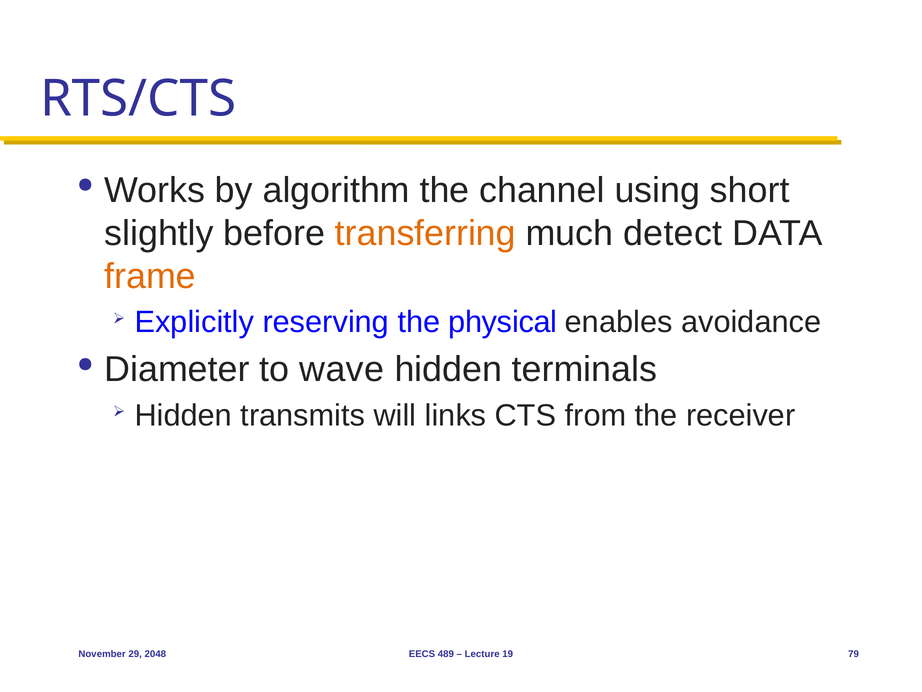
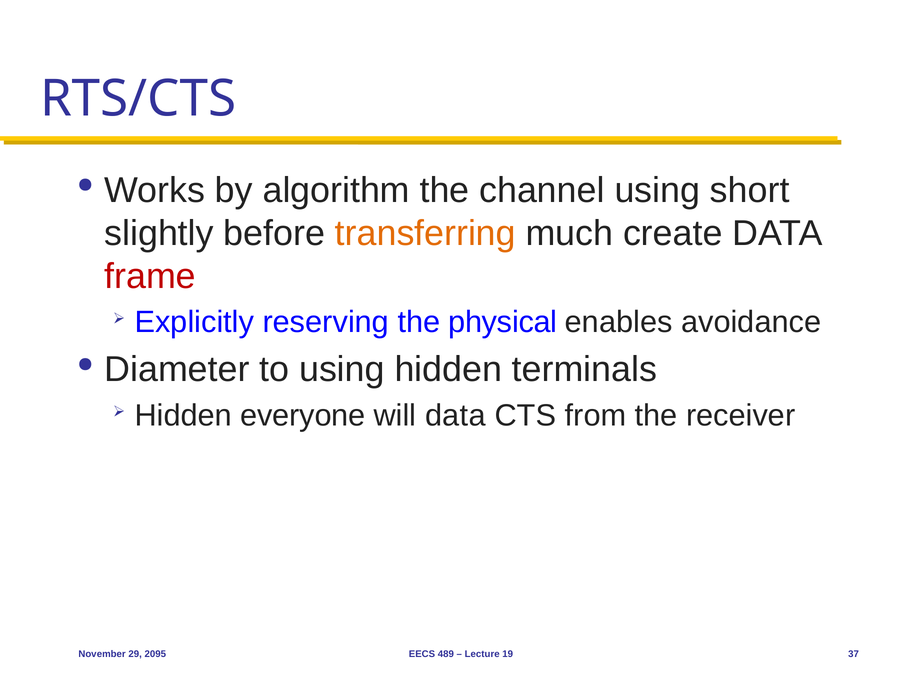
detect: detect -> create (673, 233)
frame colour: orange -> red (150, 276)
to wave: wave -> using (342, 369)
transmits: transmits -> everyone (303, 415)
will links: links -> data (455, 415)
2048: 2048 -> 2095 (155, 654)
79: 79 -> 37 (854, 654)
